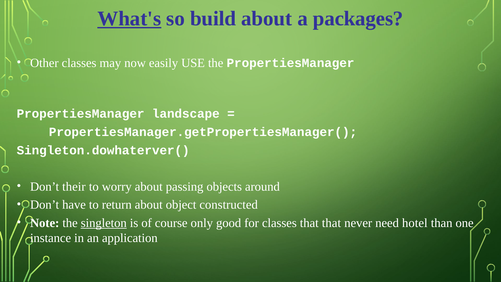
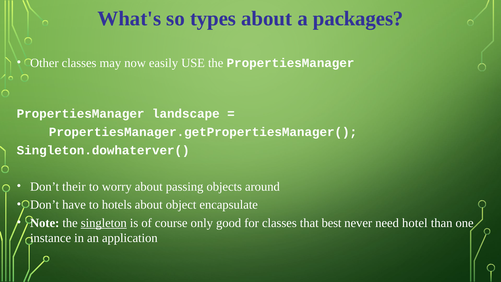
What's underline: present -> none (129, 19)
build: build -> types (213, 19)
return: return -> hotels (117, 205)
constructed: constructed -> encapsulate (229, 205)
that that: that -> best (332, 223)
